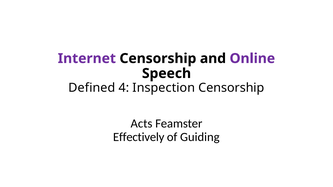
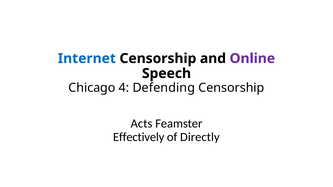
Internet colour: purple -> blue (87, 59)
Defined: Defined -> Chicago (92, 88)
Inspection: Inspection -> Defending (164, 88)
Guiding: Guiding -> Directly (200, 137)
